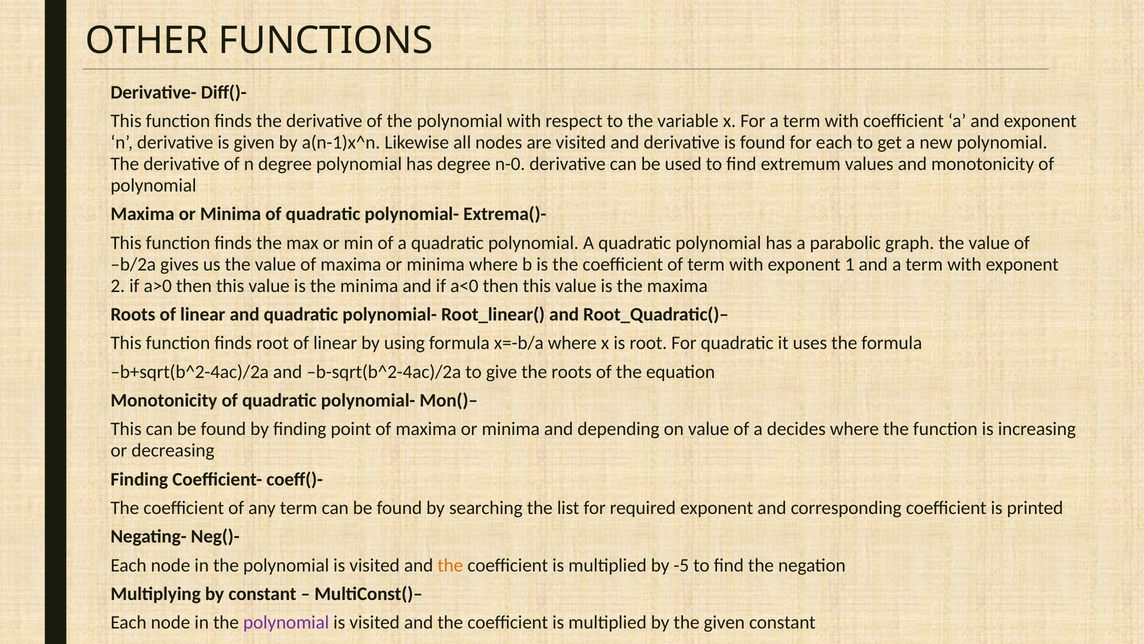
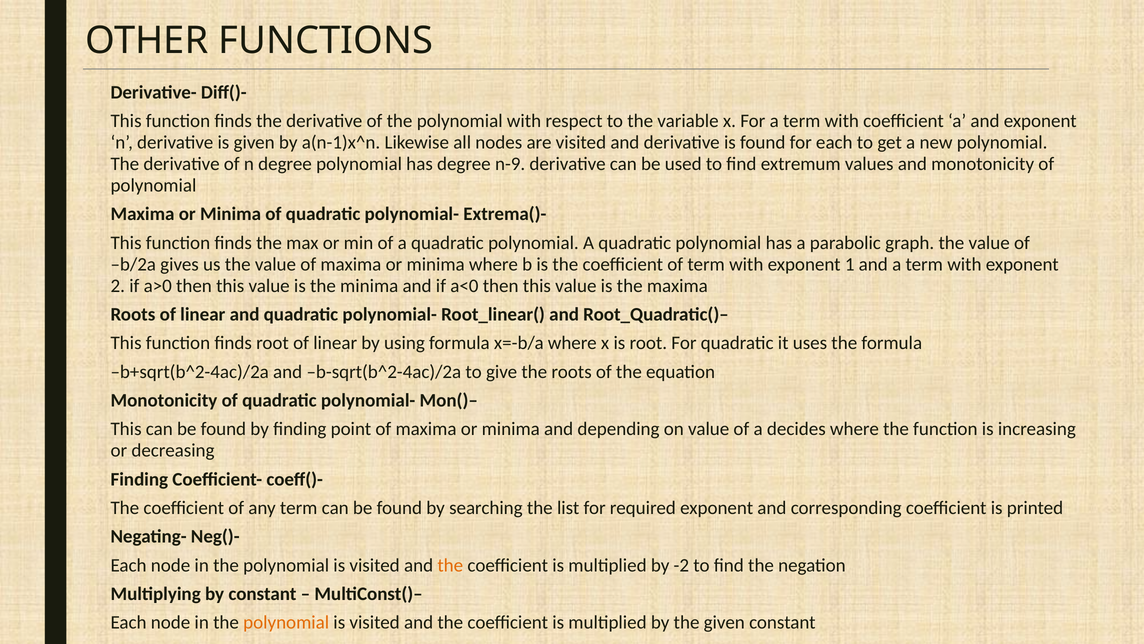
n-0: n-0 -> n-9 (510, 164)
-5: -5 -> -2 (681, 565)
polynomial colour: purple -> orange (286, 622)
